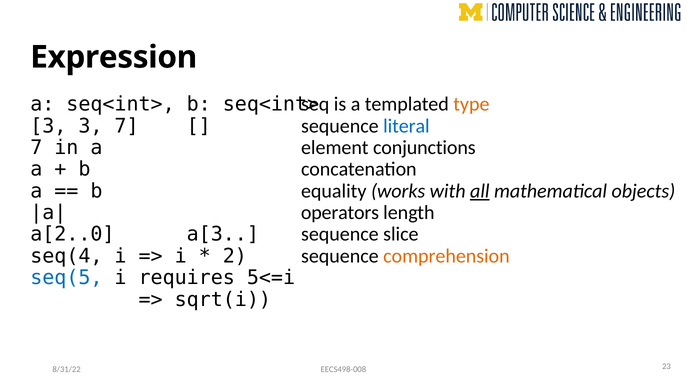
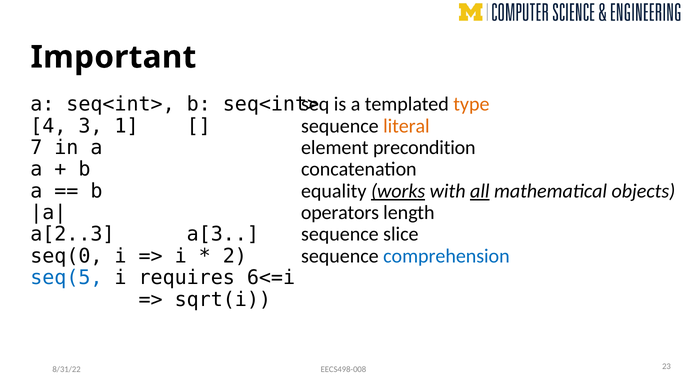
Expression: Expression -> Important (113, 57)
3: 3 -> 4 (48, 126)
3 7: 7 -> 1 (127, 126)
literal colour: blue -> orange (406, 126)
conjunctions: conjunctions -> precondition (424, 147)
works underline: none -> present (398, 191)
a[2..0: a[2..0 -> a[2..3 (72, 234)
seq(4: seq(4 -> seq(0 (66, 256)
comprehension colour: orange -> blue (446, 256)
5<=i: 5<=i -> 6<=i (271, 277)
